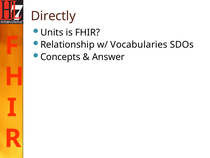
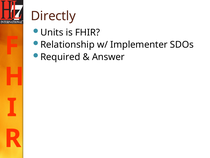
Vocabularies: Vocabularies -> Implementer (139, 45)
Concepts: Concepts -> Required (60, 57)
